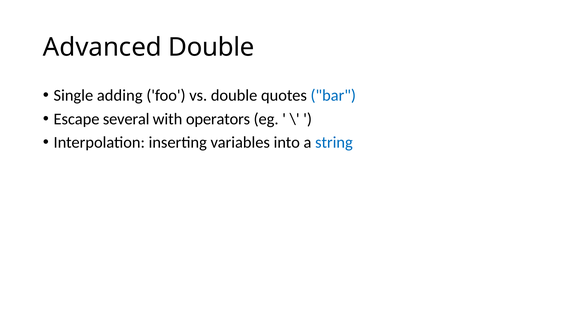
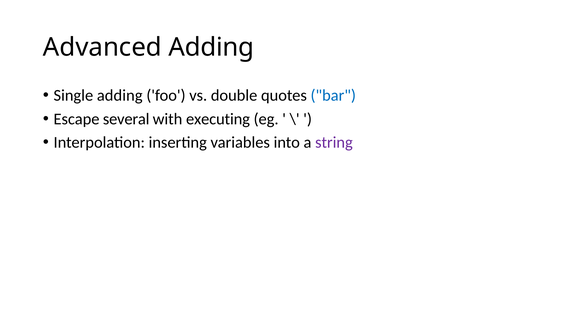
Advanced Double: Double -> Adding (211, 47)
operators: operators -> executing (218, 119)
string colour: blue -> purple (334, 143)
